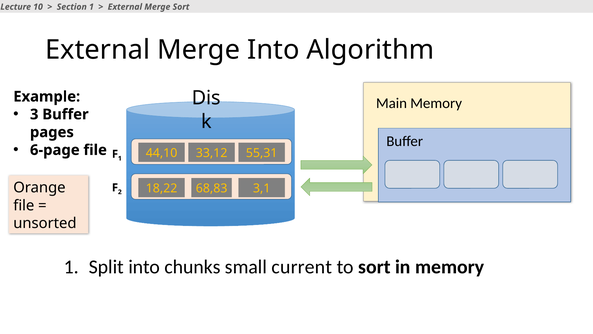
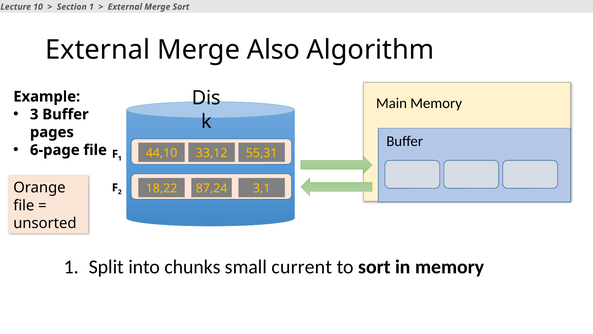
Merge Into: Into -> Also (273, 50)
68,83: 68,83 -> 87,24 (212, 188)
